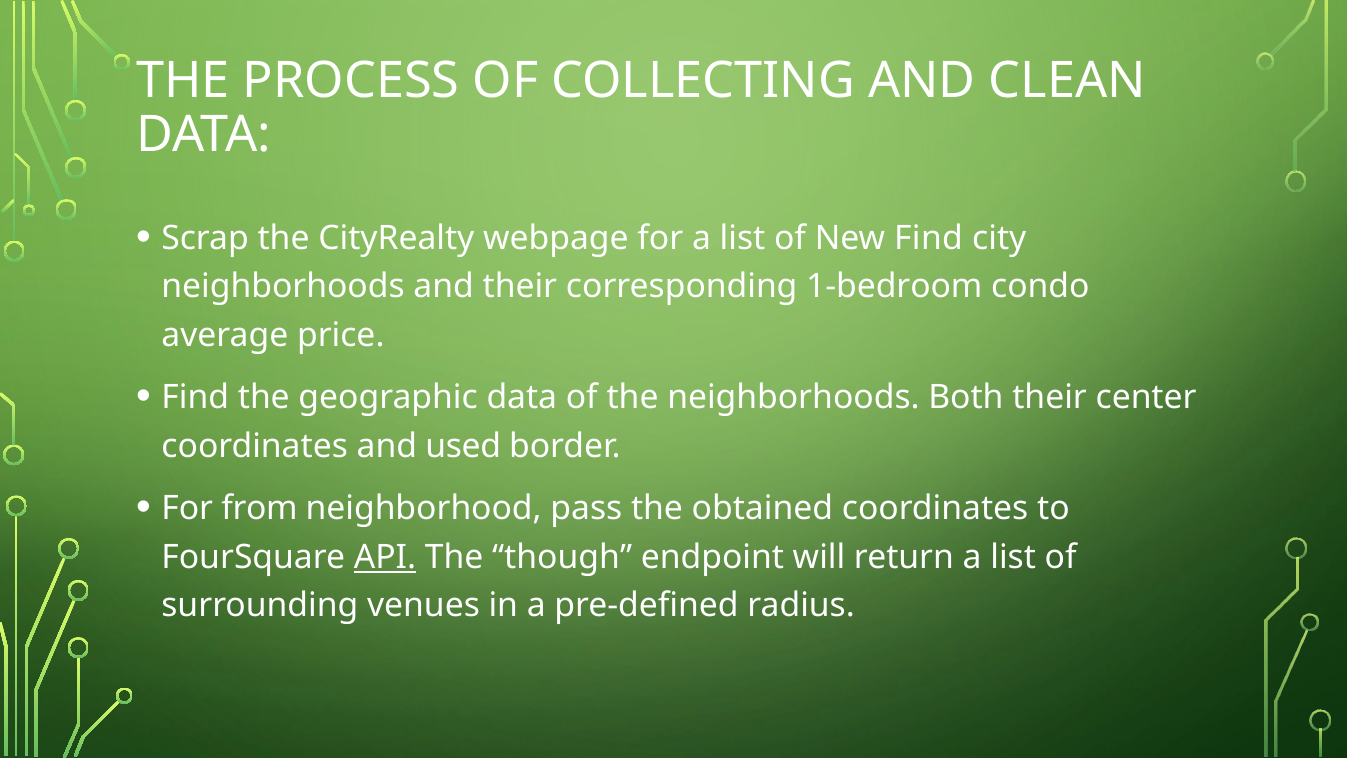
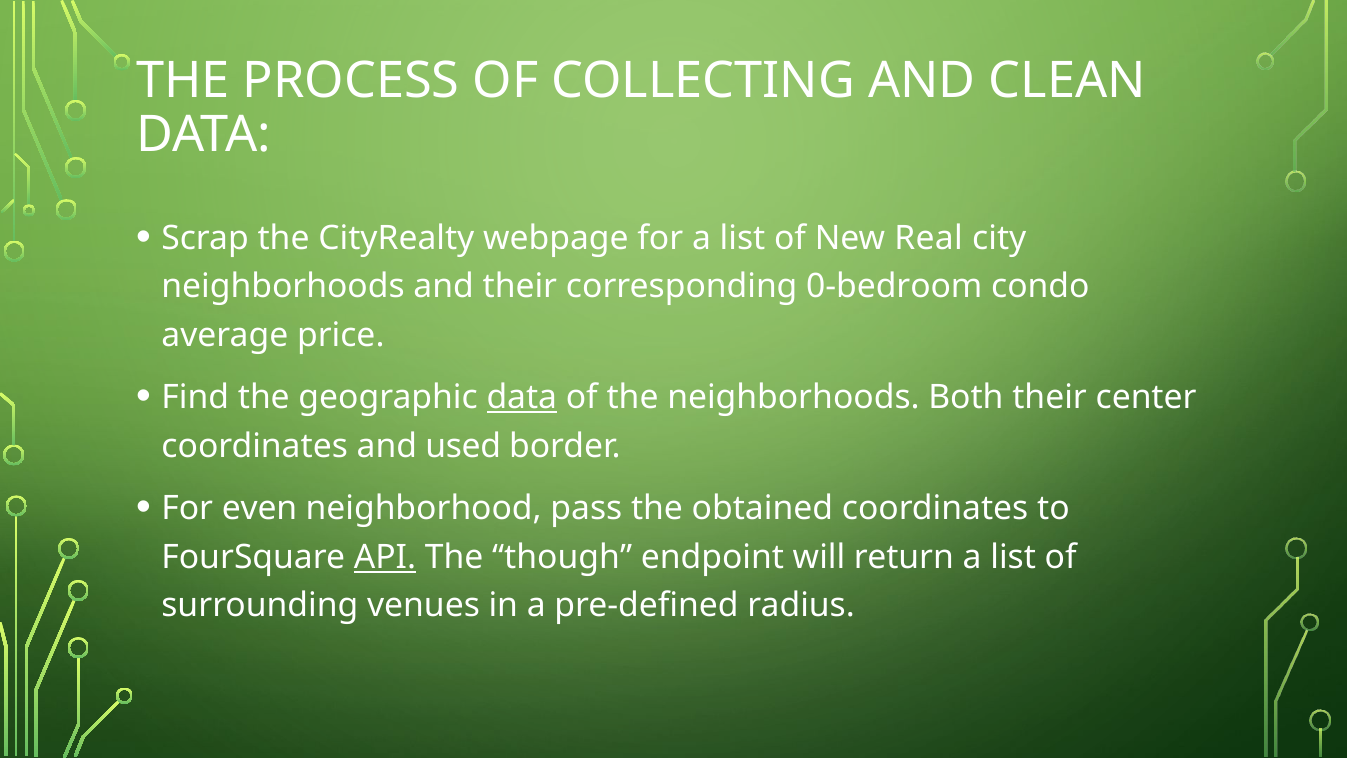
New Find: Find -> Real (929, 238)
1-bedroom: 1-bedroom -> 0-bedroom (894, 286)
data underline: none -> present (522, 397)
from: from -> even (260, 508)
